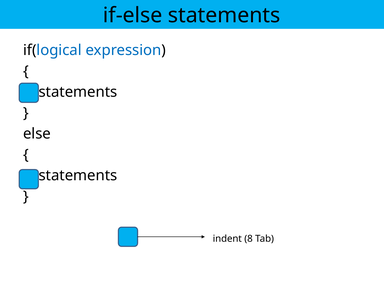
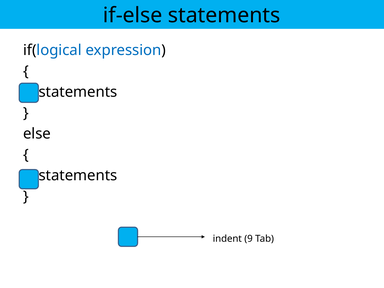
8: 8 -> 9 (249, 239)
